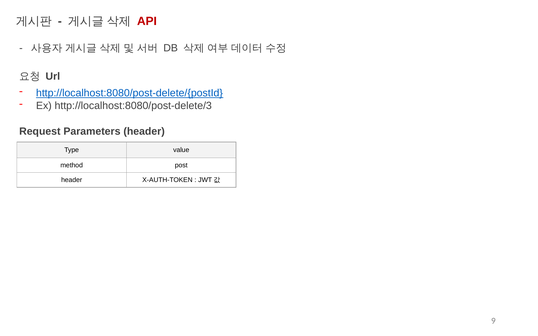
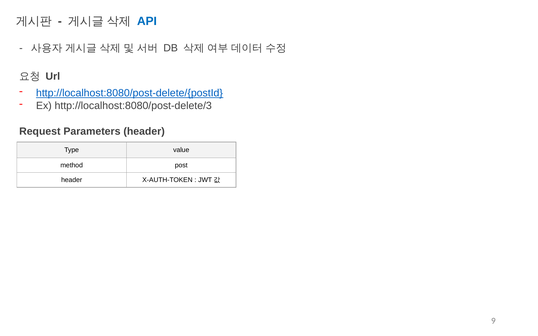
API colour: red -> blue (147, 21)
